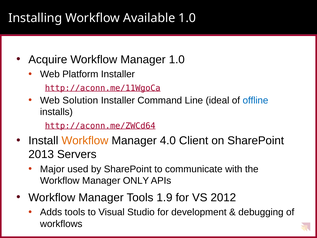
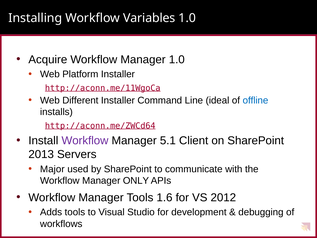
Available: Available -> Variables (149, 18)
Solution: Solution -> Different (80, 100)
Workflow colour: orange -> purple (85, 140)
4.0: 4.0 -> 5.1 (168, 140)
1.9: 1.9 -> 1.6 (164, 197)
